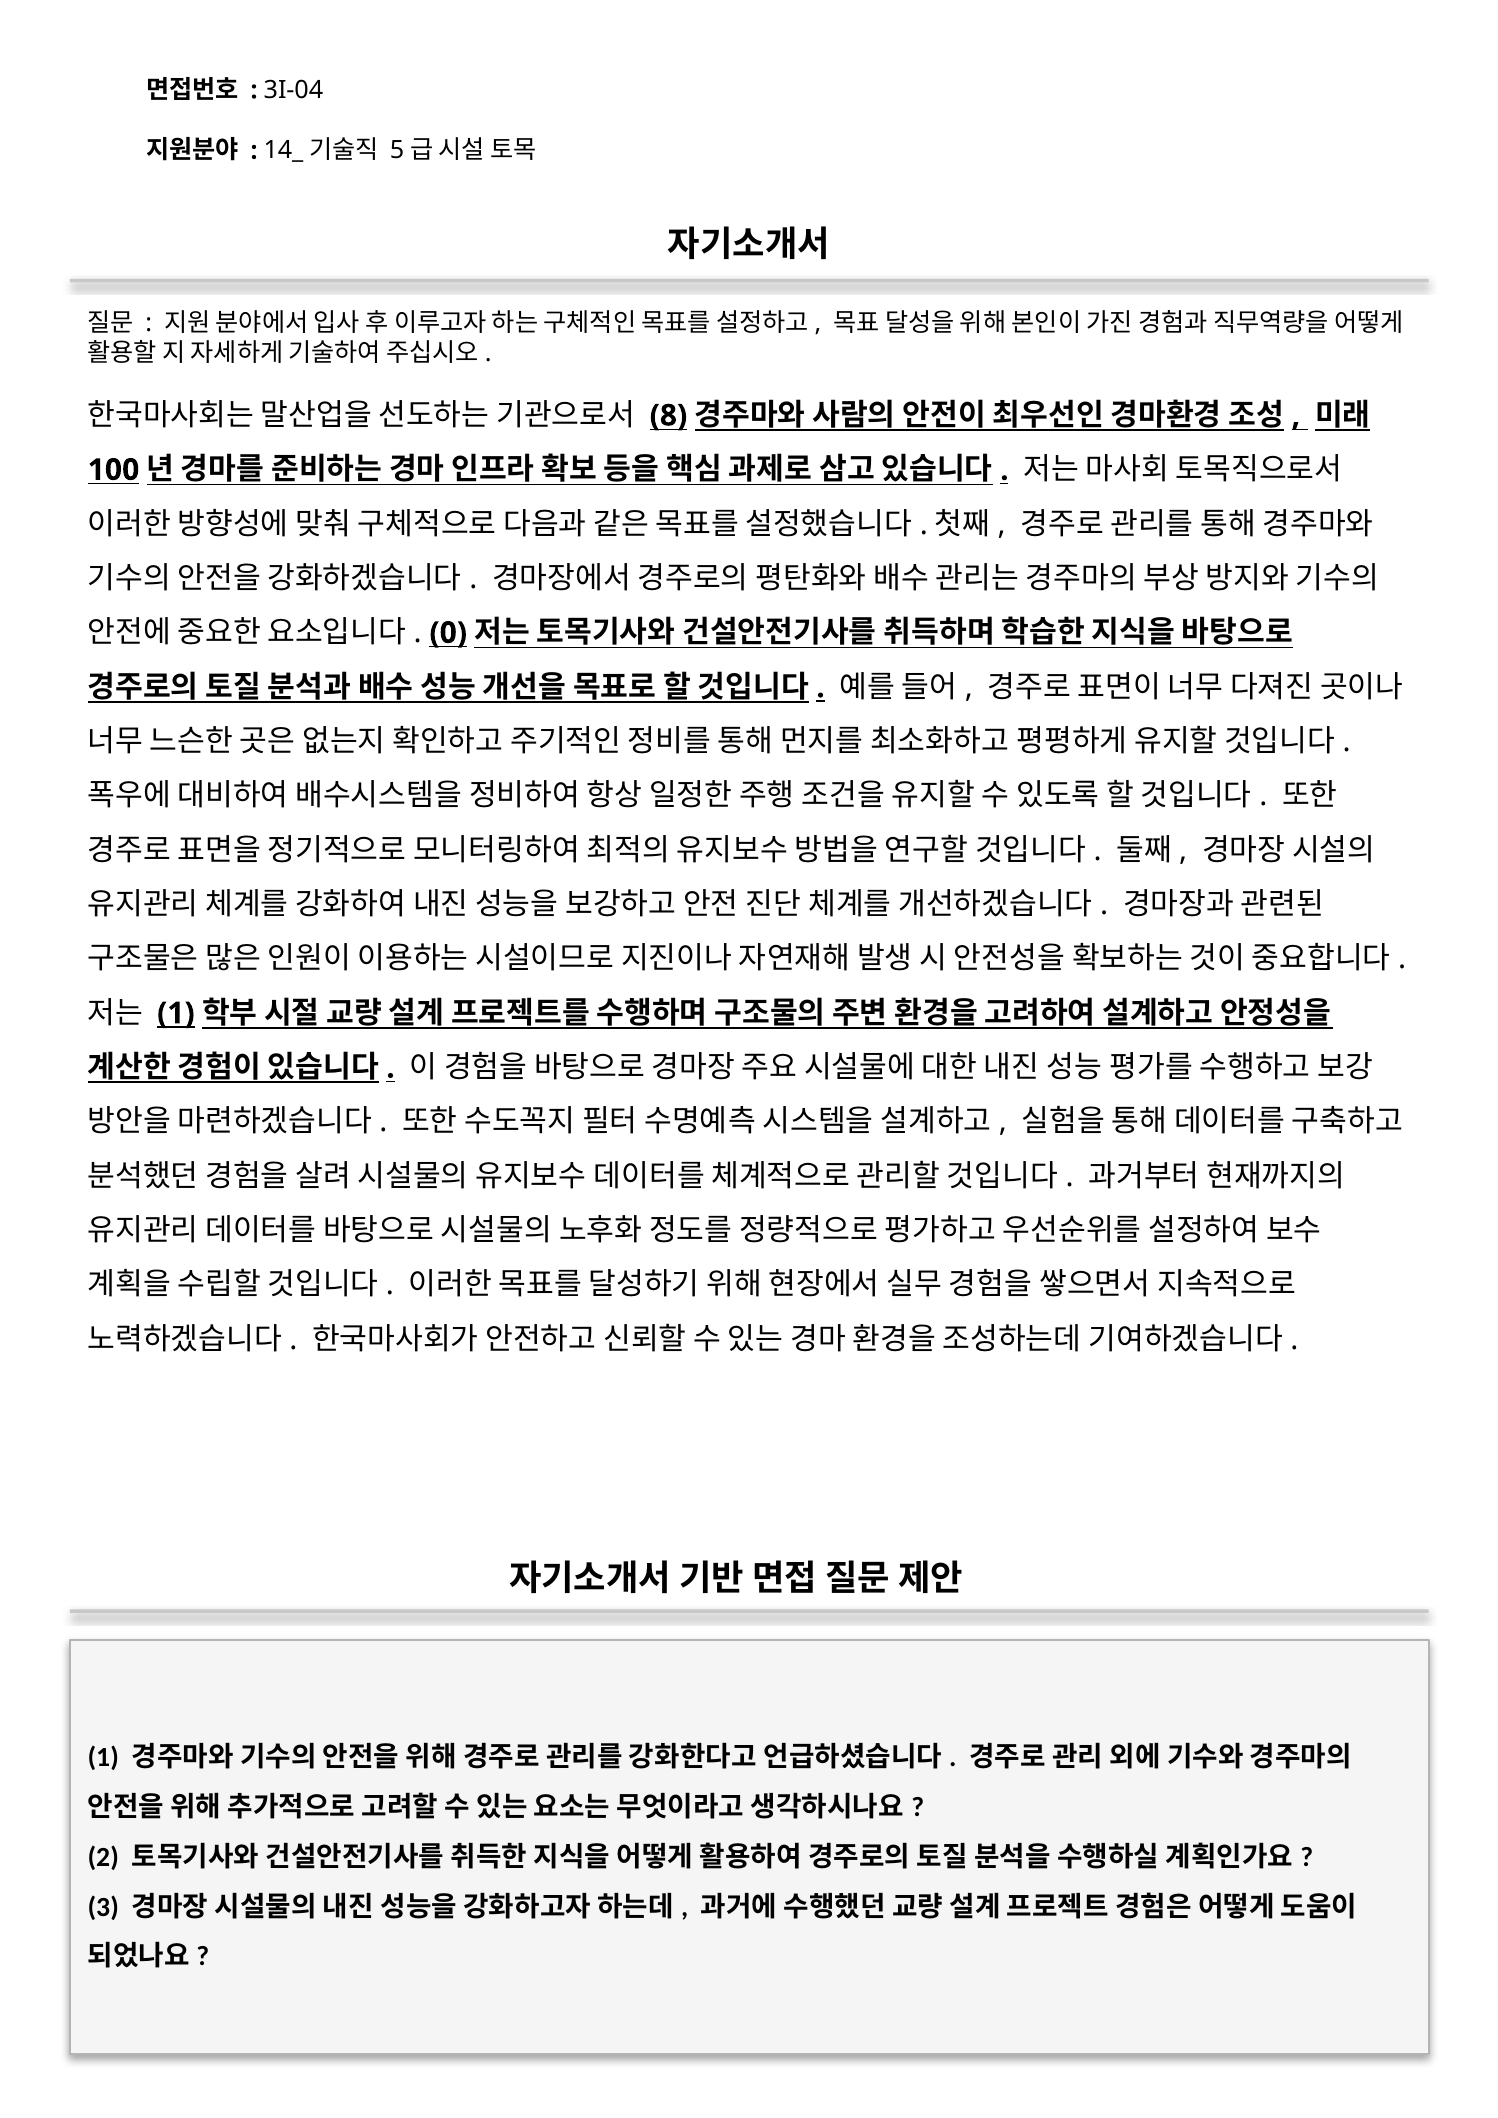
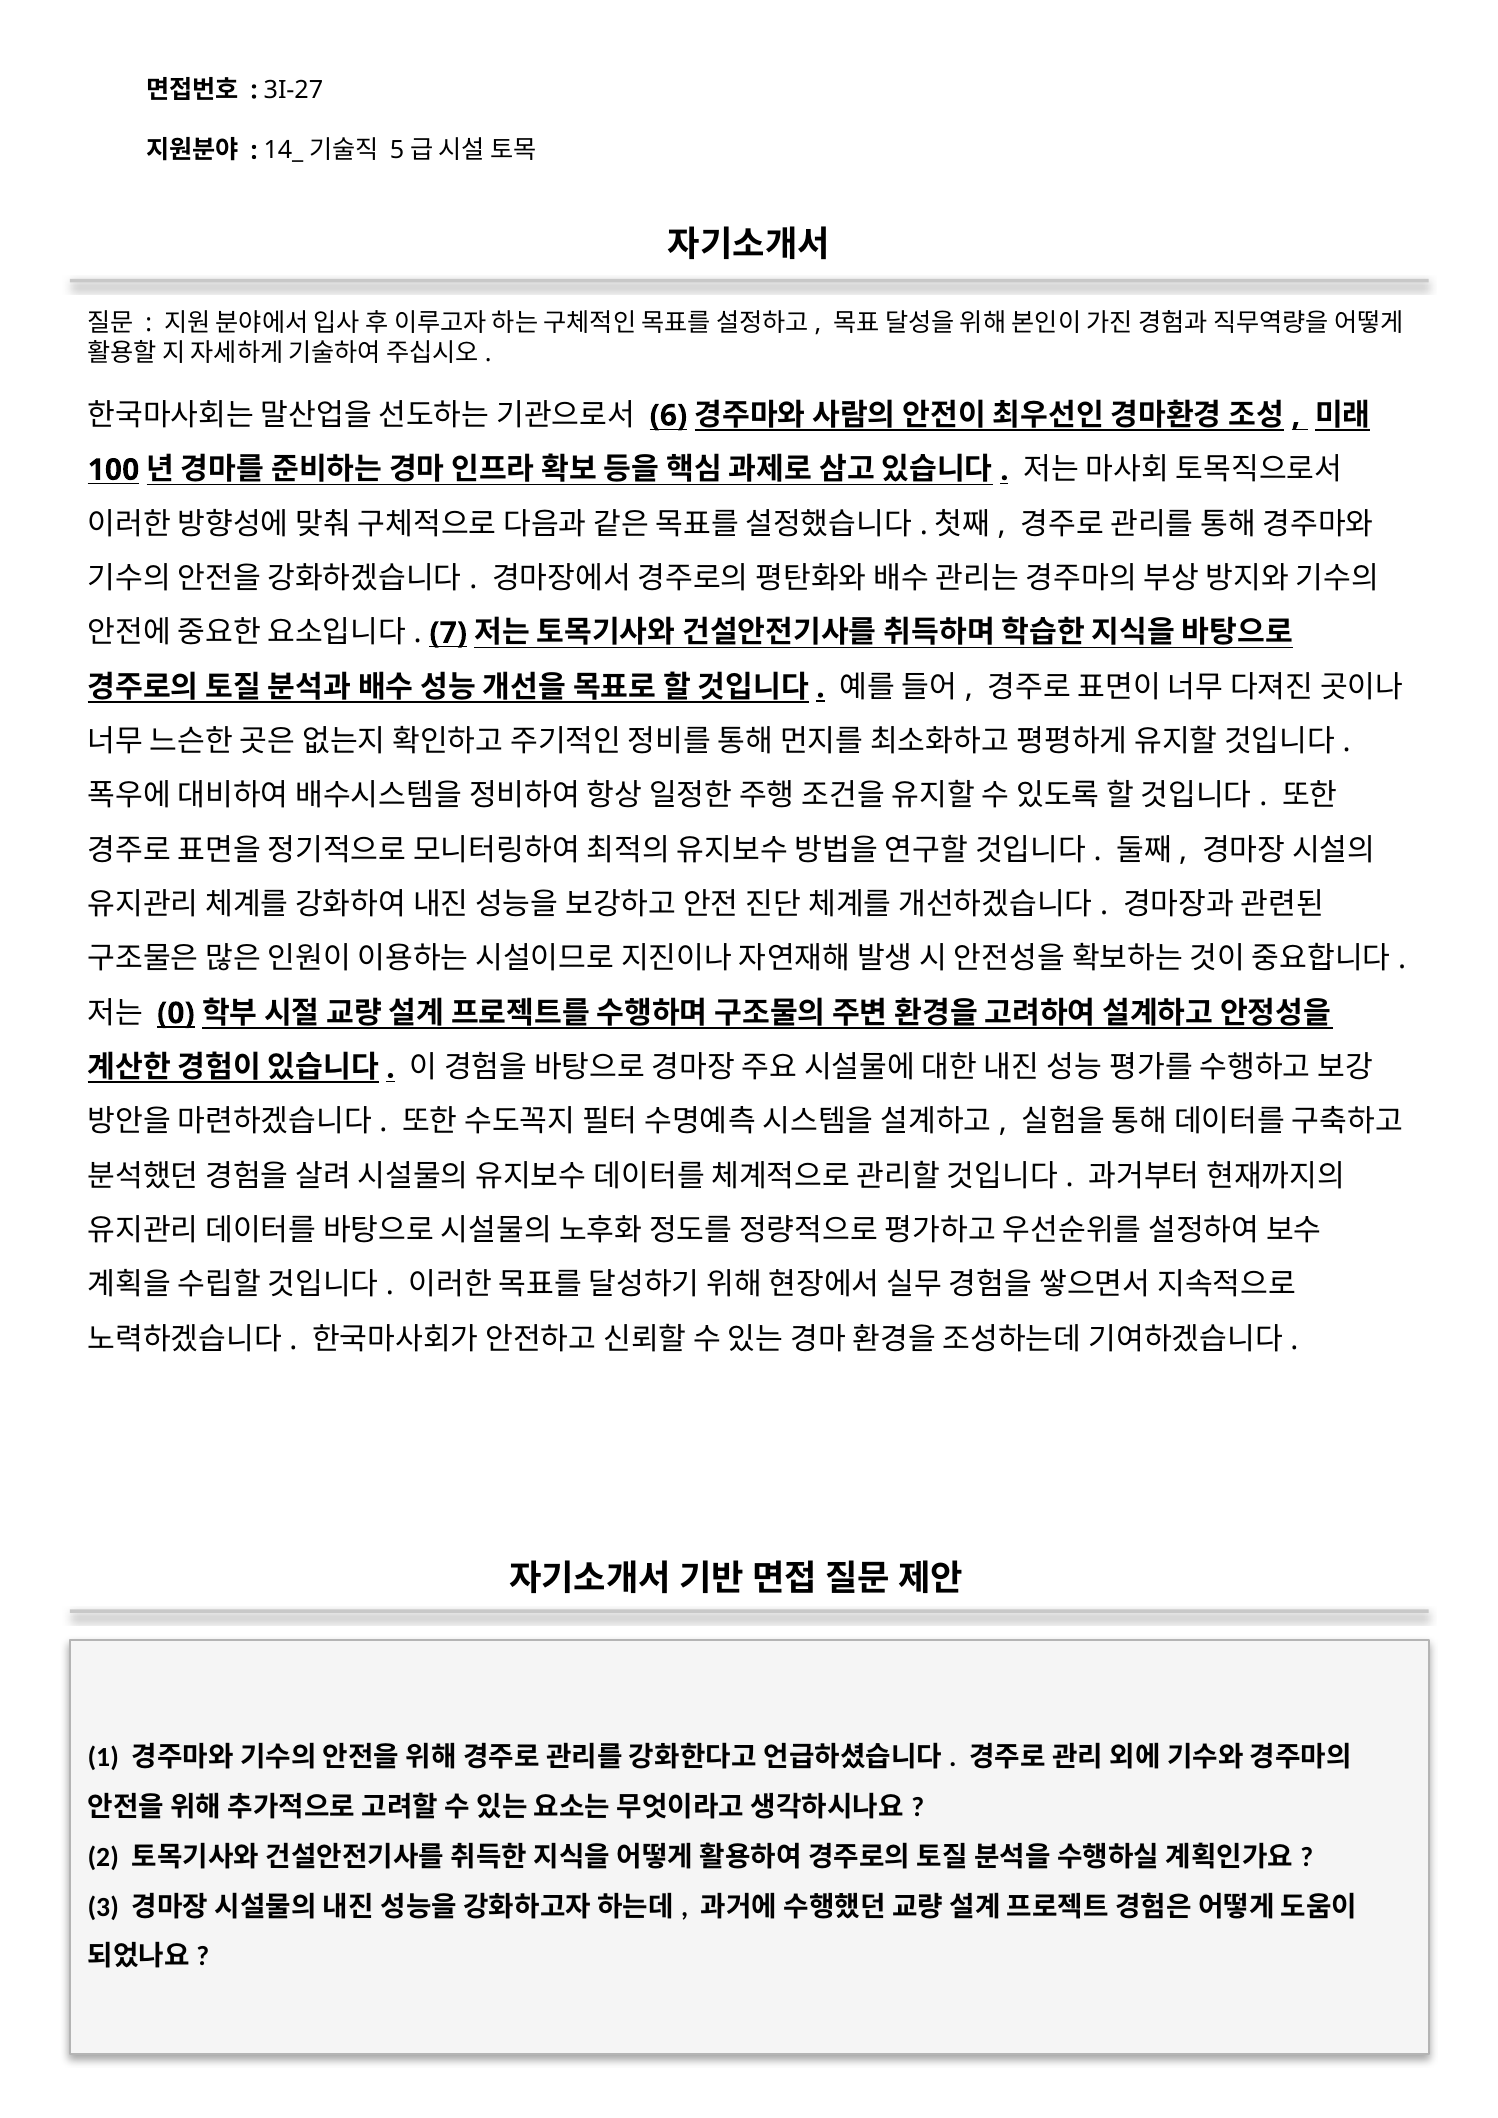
3I-04: 3I-04 -> 3I-27 (293, 90)
8: 8 -> 6 (668, 416)
0: 0 -> 7 (448, 633)
1: 1 -> 0 (176, 1014)
